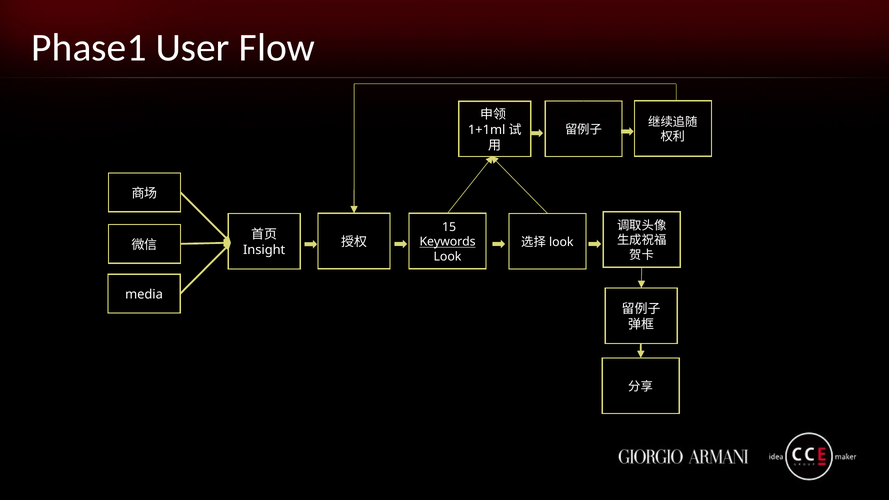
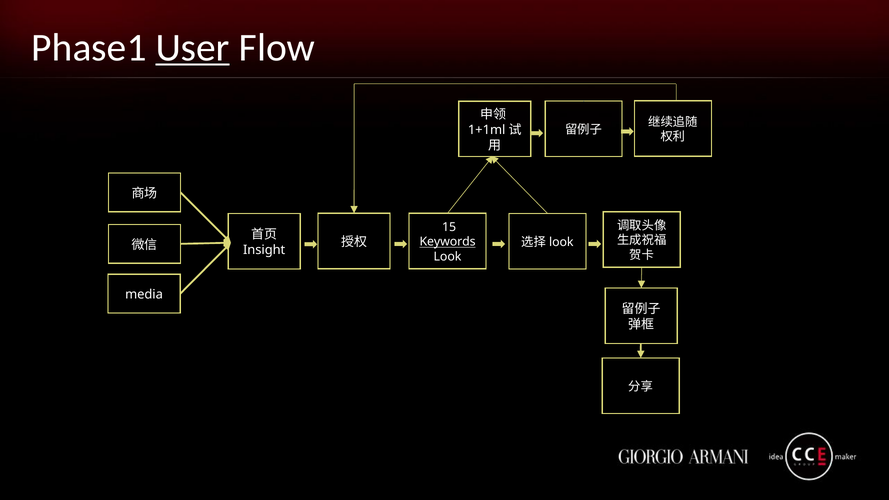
User underline: none -> present (193, 48)
